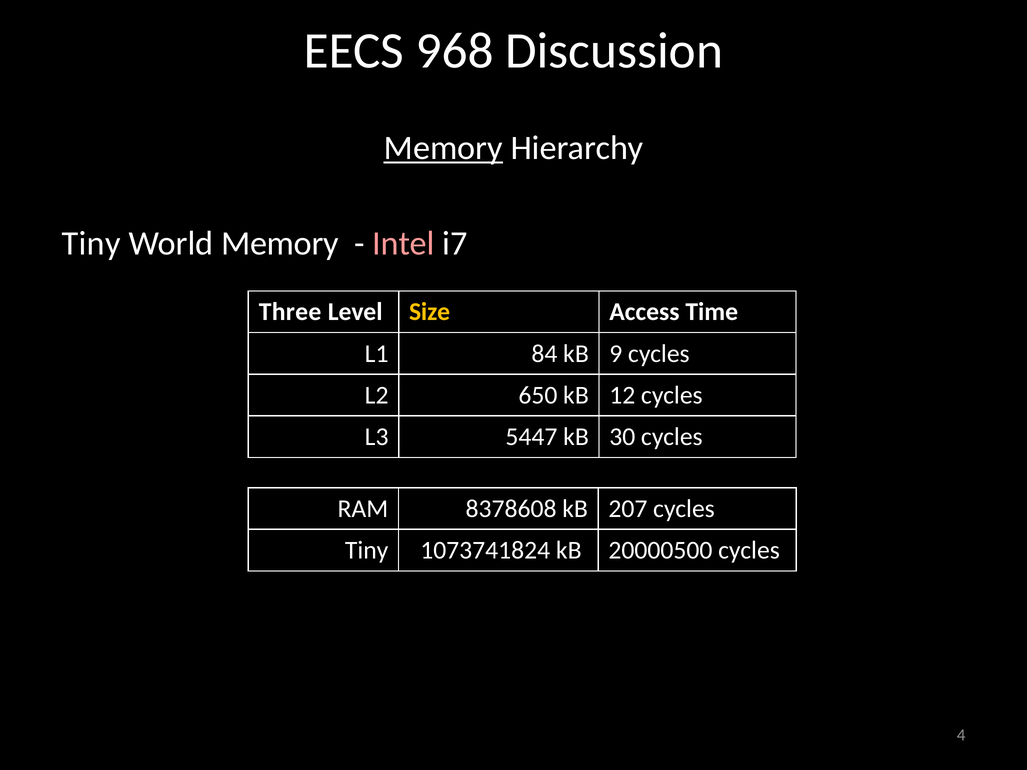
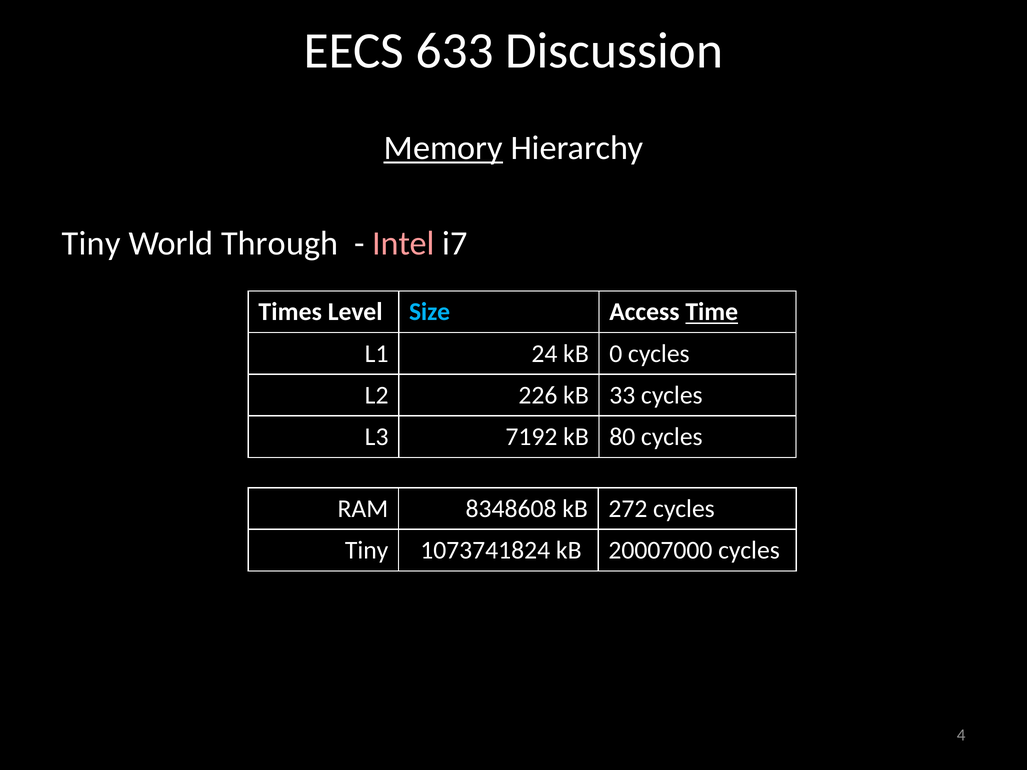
968: 968 -> 633 (455, 51)
World Memory: Memory -> Through (280, 244)
Three: Three -> Times (290, 312)
Size colour: yellow -> light blue (430, 312)
Time underline: none -> present (712, 312)
84: 84 -> 24 (544, 354)
9: 9 -> 0 (616, 354)
650: 650 -> 226 (538, 395)
12: 12 -> 33 (622, 395)
5447: 5447 -> 7192 (531, 437)
30: 30 -> 80 (622, 437)
8378608: 8378608 -> 8348608 (511, 509)
207: 207 -> 272 (628, 509)
20000500: 20000500 -> 20007000 (660, 551)
